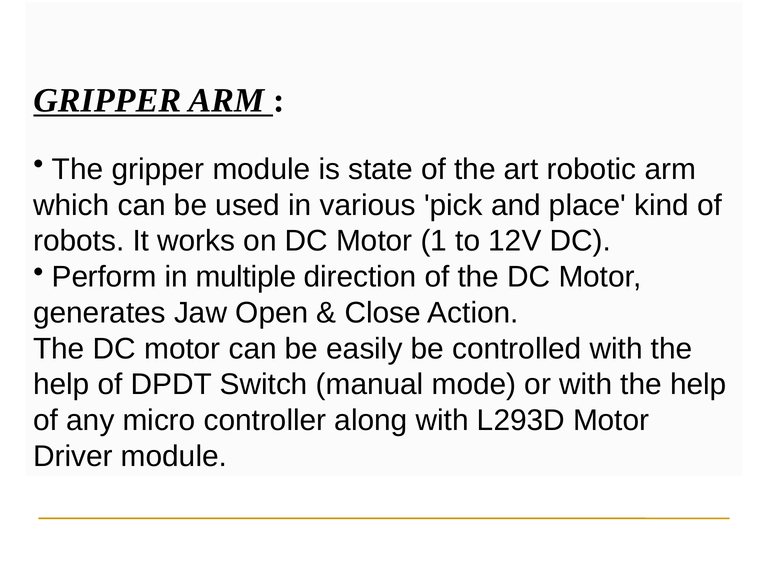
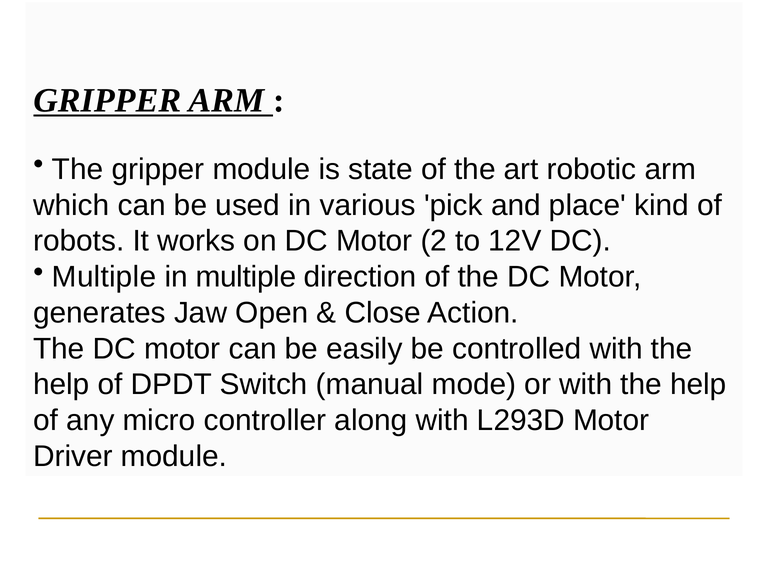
1: 1 -> 2 (434, 241)
Perform: Perform -> Multiple (104, 277)
